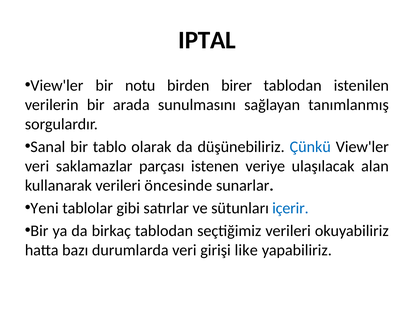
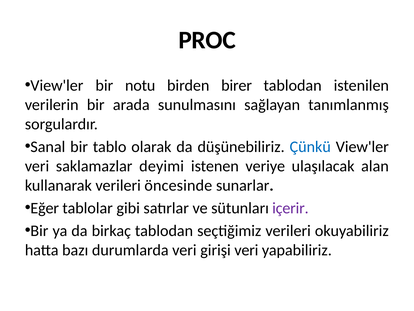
IPTAL: IPTAL -> PROC (207, 40)
parçası: parçası -> deyimi (162, 166)
Yeni: Yeni -> Eğer (45, 208)
içerir colour: blue -> purple (290, 208)
girişi like: like -> veri (246, 250)
